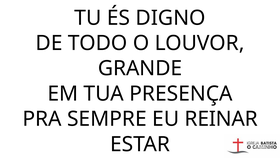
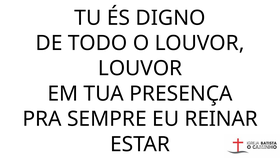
GRANDE: GRANDE -> LOUVOR (140, 68)
